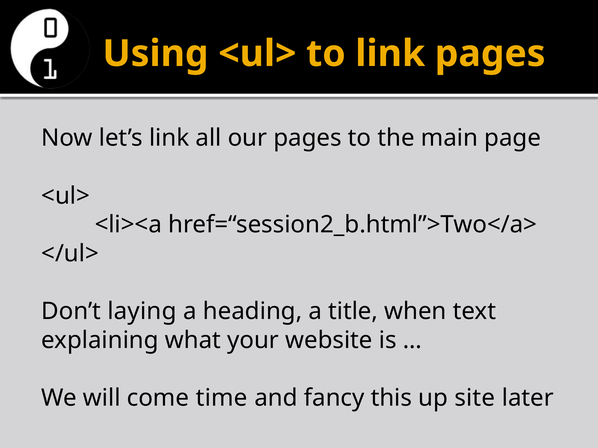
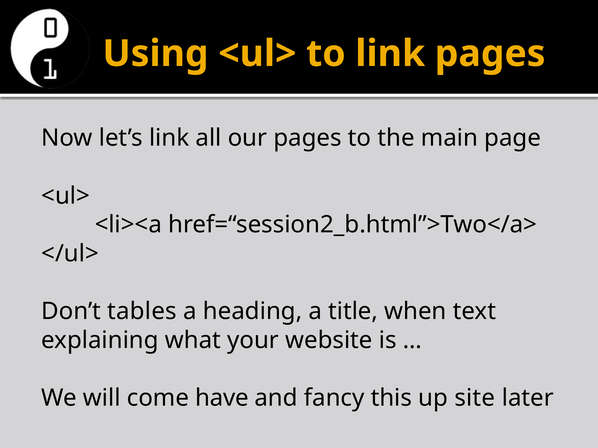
laying: laying -> tables (142, 312)
time: time -> have (222, 398)
